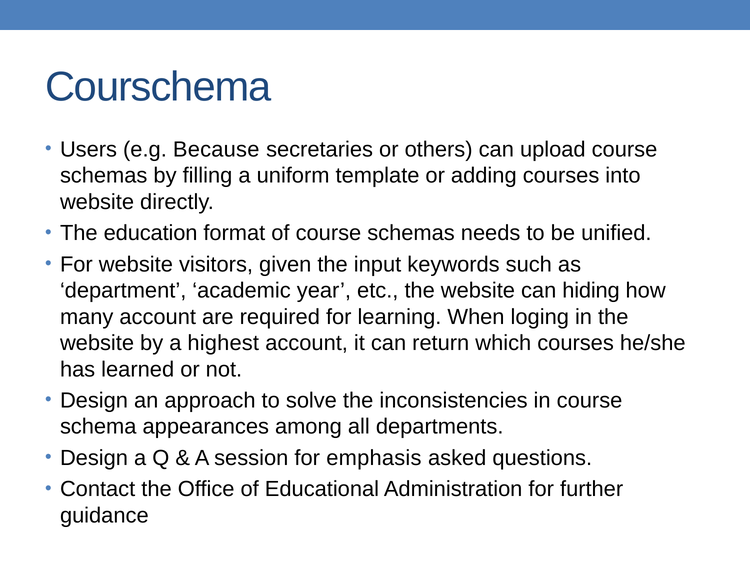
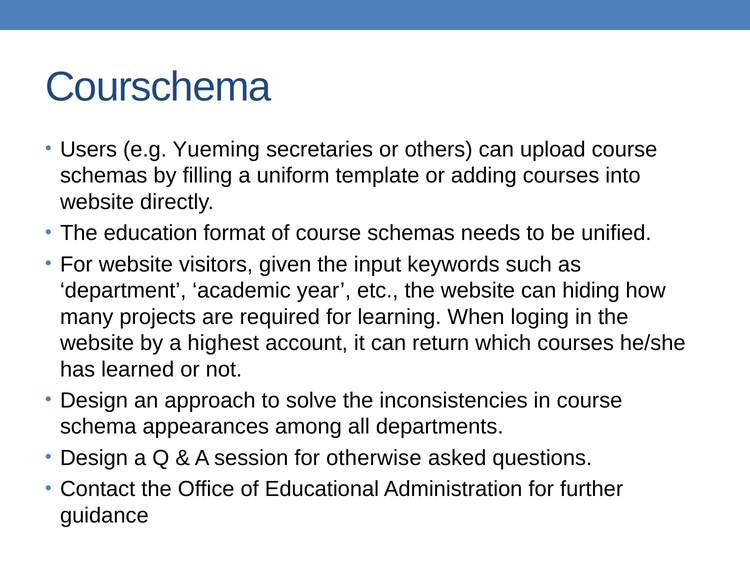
Because: Because -> Yueming (216, 150)
many account: account -> projects (158, 317)
emphasis: emphasis -> otherwise (374, 458)
